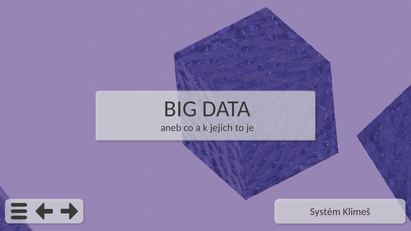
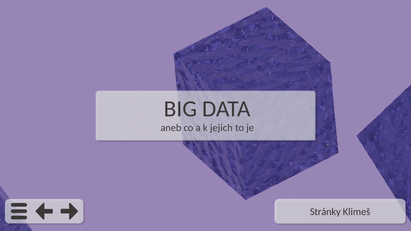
Systém: Systém -> Stránky (325, 212)
